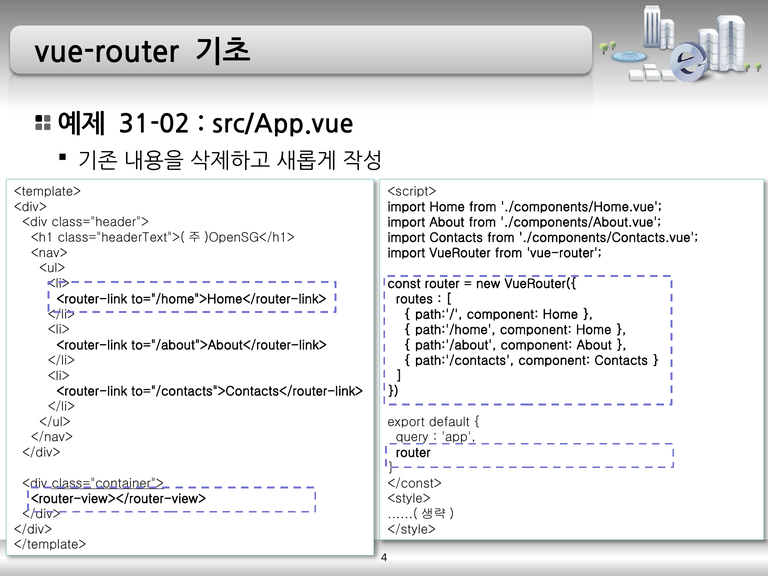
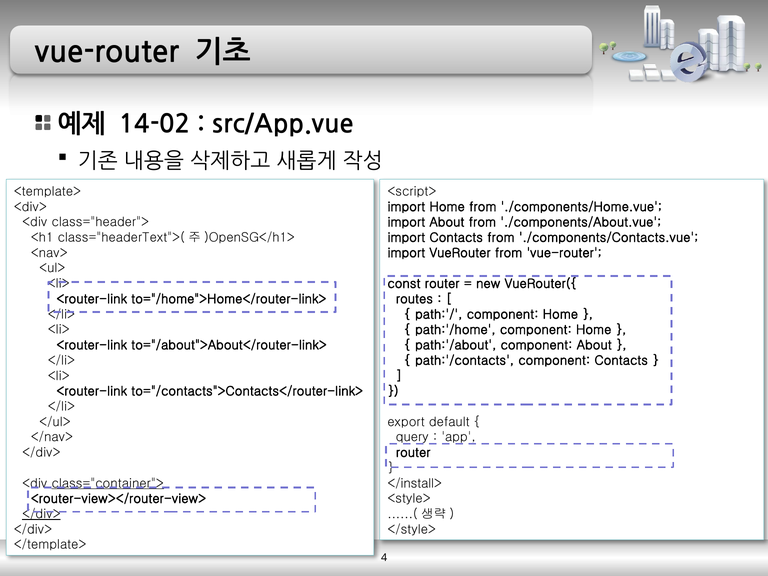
31-02: 31-02 -> 14-02 (155, 124)
</const>: </const> -> </install> (415, 483)
</div> underline: none -> present (41, 514)
